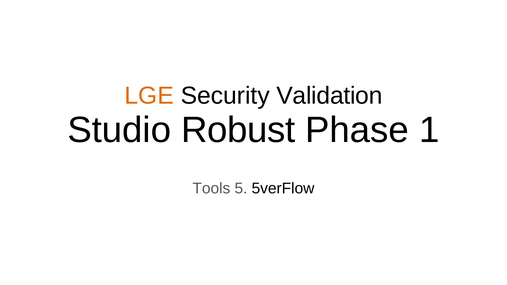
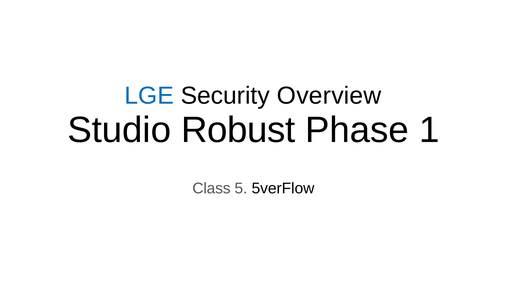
LGE colour: orange -> blue (149, 96)
Validation: Validation -> Overview (329, 96)
Tools: Tools -> Class (211, 188)
